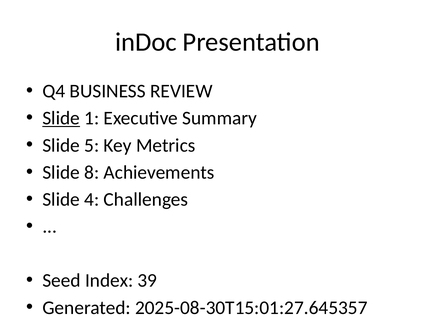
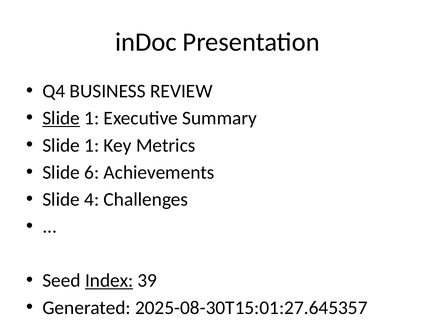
5: 5 -> 1 (92, 145)
8: 8 -> 6 (92, 172)
Index underline: none -> present (109, 281)
